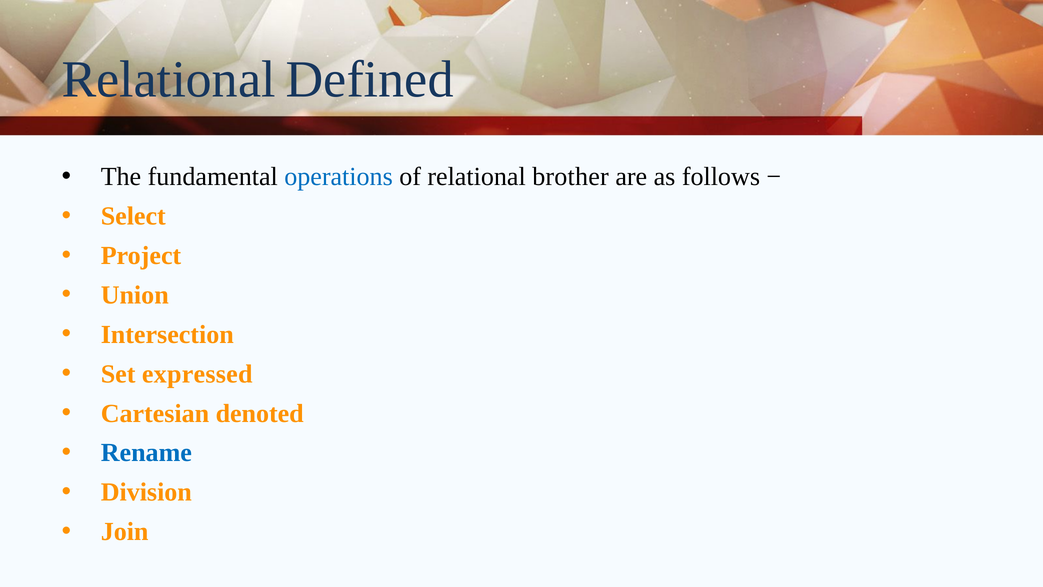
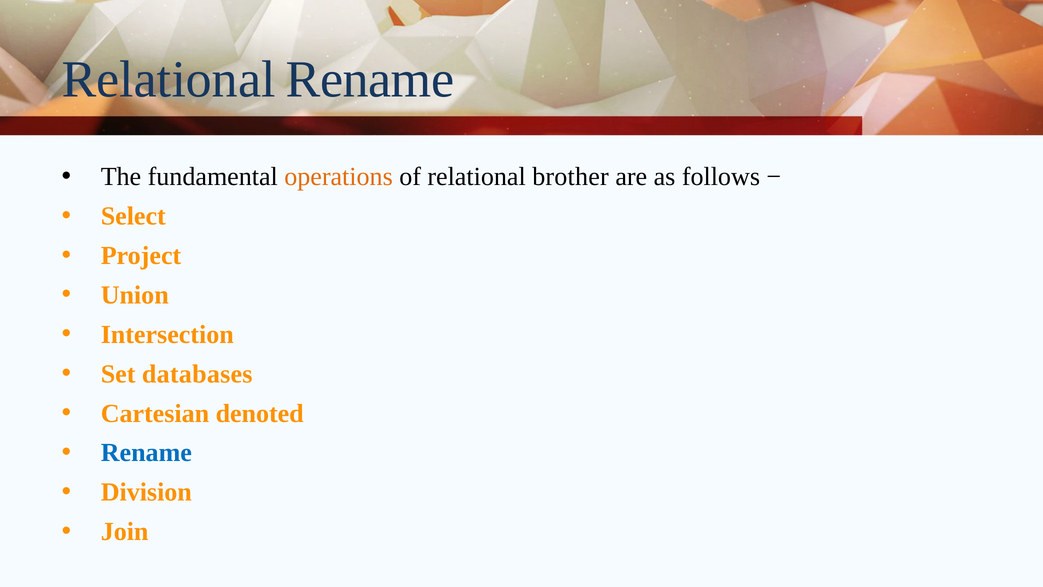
Relational Defined: Defined -> Rename (370, 79)
operations colour: blue -> orange (339, 177)
expressed: expressed -> databases (197, 374)
